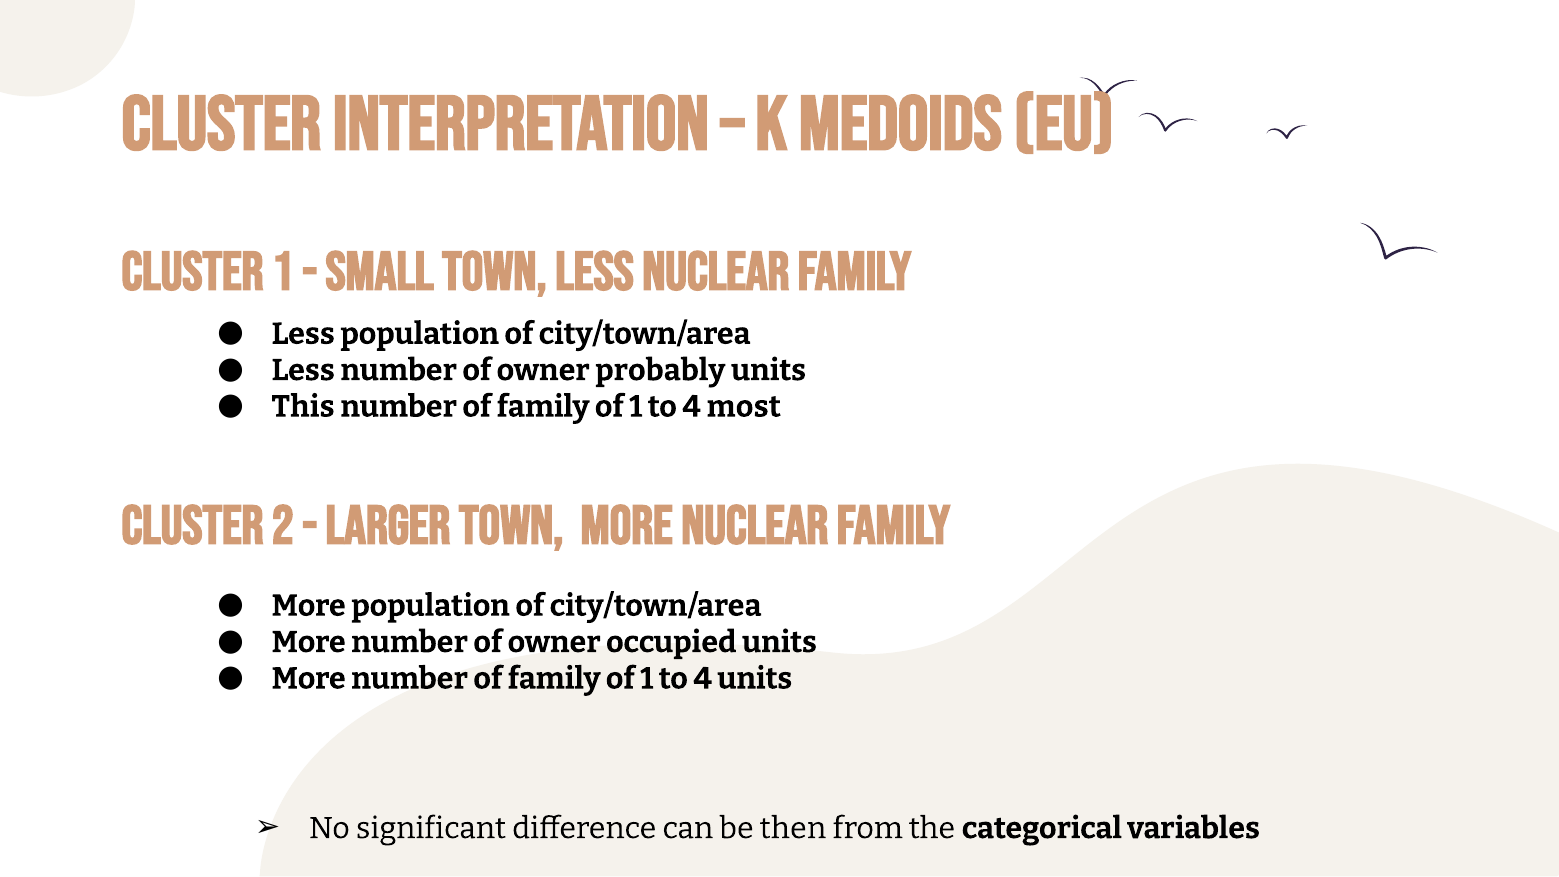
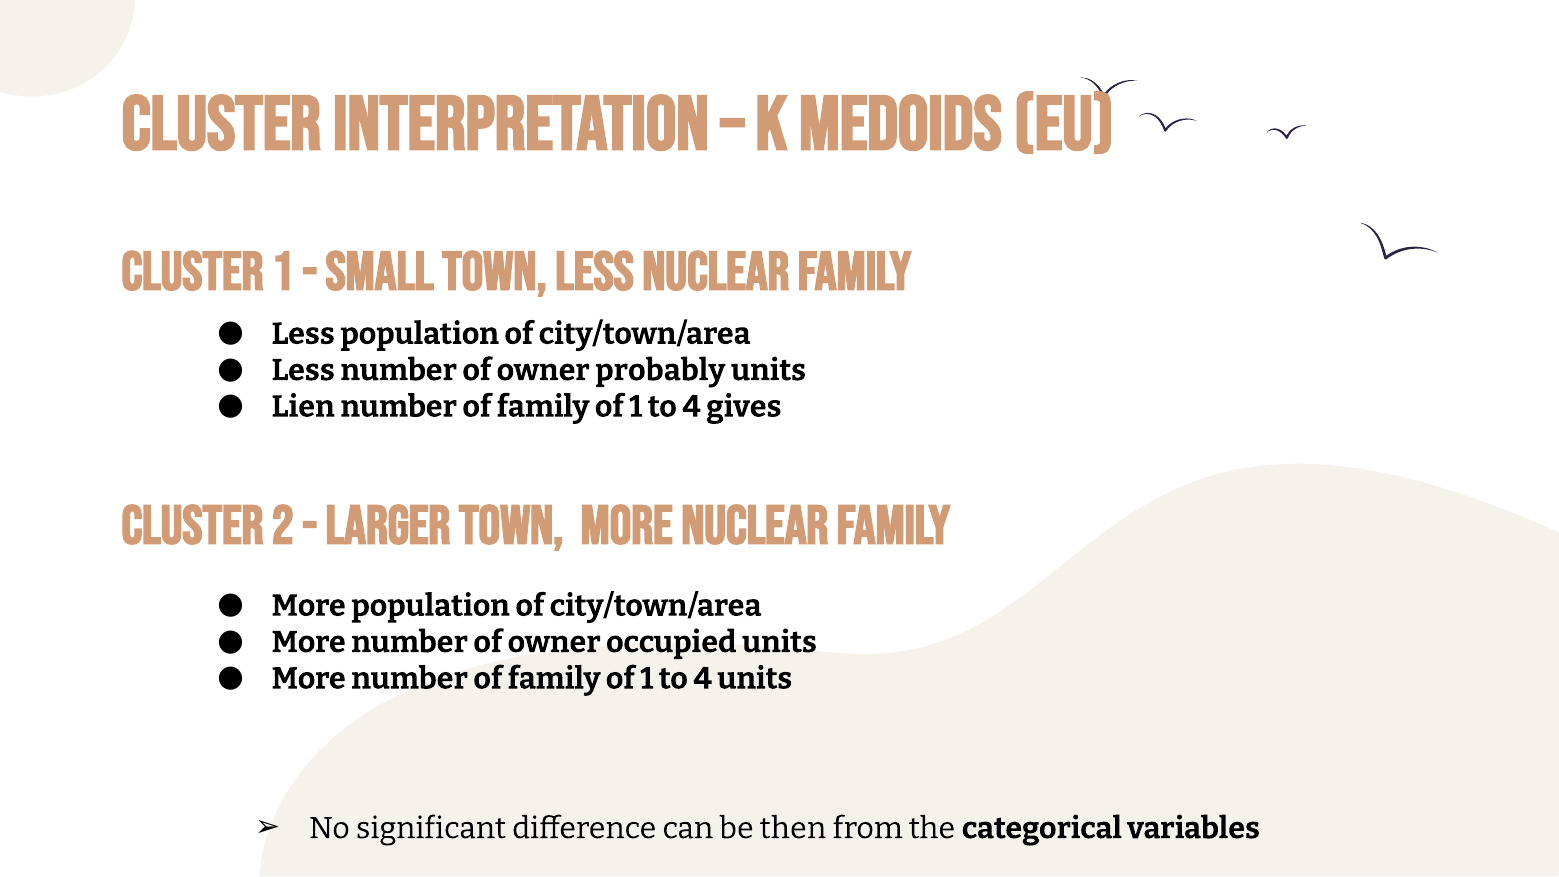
This: This -> Lien (303, 407)
most: most -> gives (744, 407)
